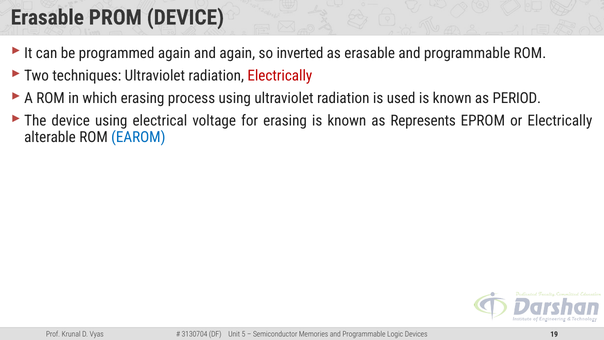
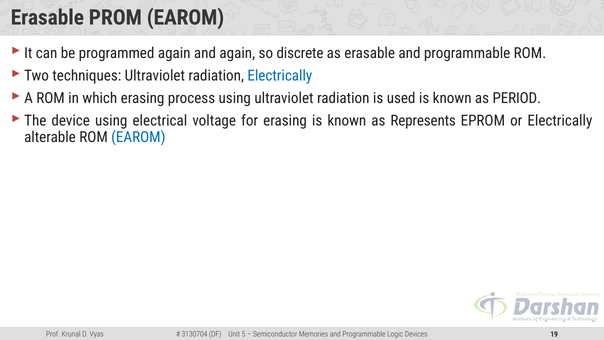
PROM DEVICE: DEVICE -> EAROM (185, 17)
inverted: inverted -> discrete (300, 53)
Electrically colour: red -> blue (280, 76)
